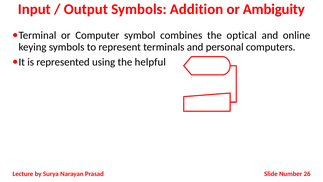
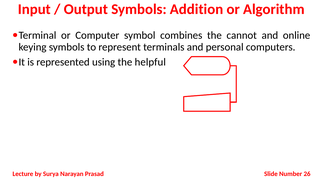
Ambiguity: Ambiguity -> Algorithm (274, 9)
optical: optical -> cannot (242, 35)
